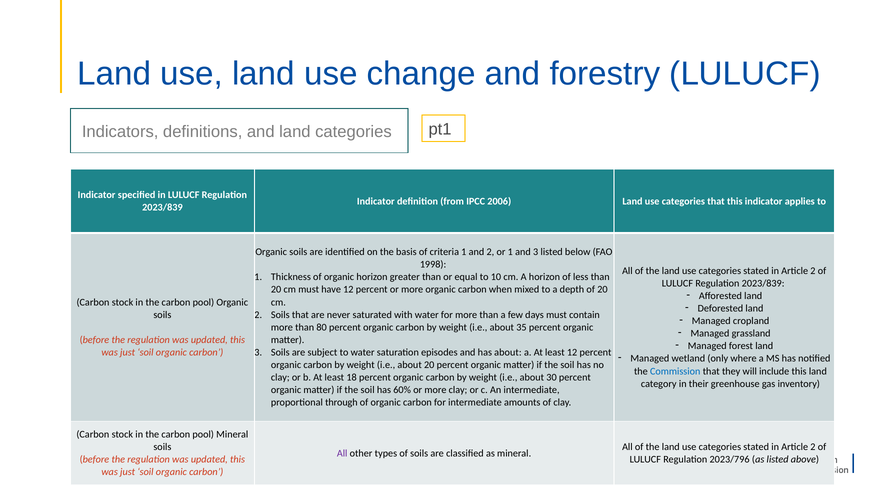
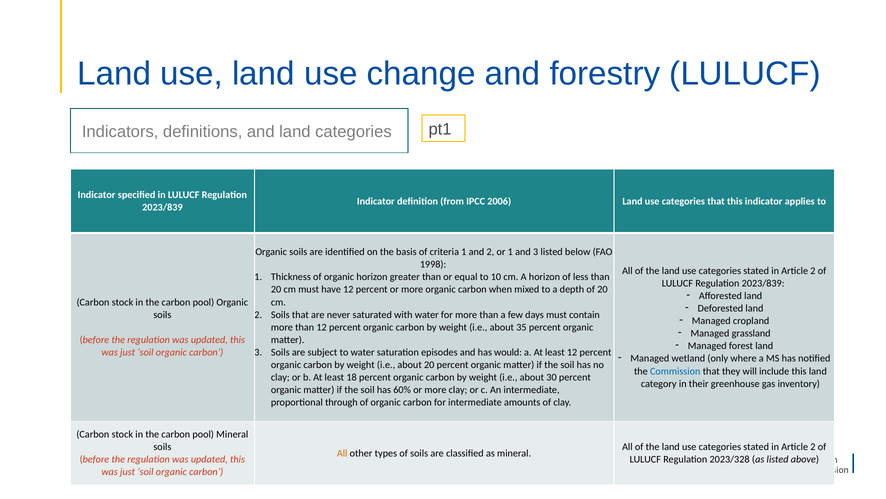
than 80: 80 -> 12 (322, 327)
has about: about -> would (508, 352)
All colour: purple -> orange (342, 453)
2023/796: 2023/796 -> 2023/328 (730, 459)
